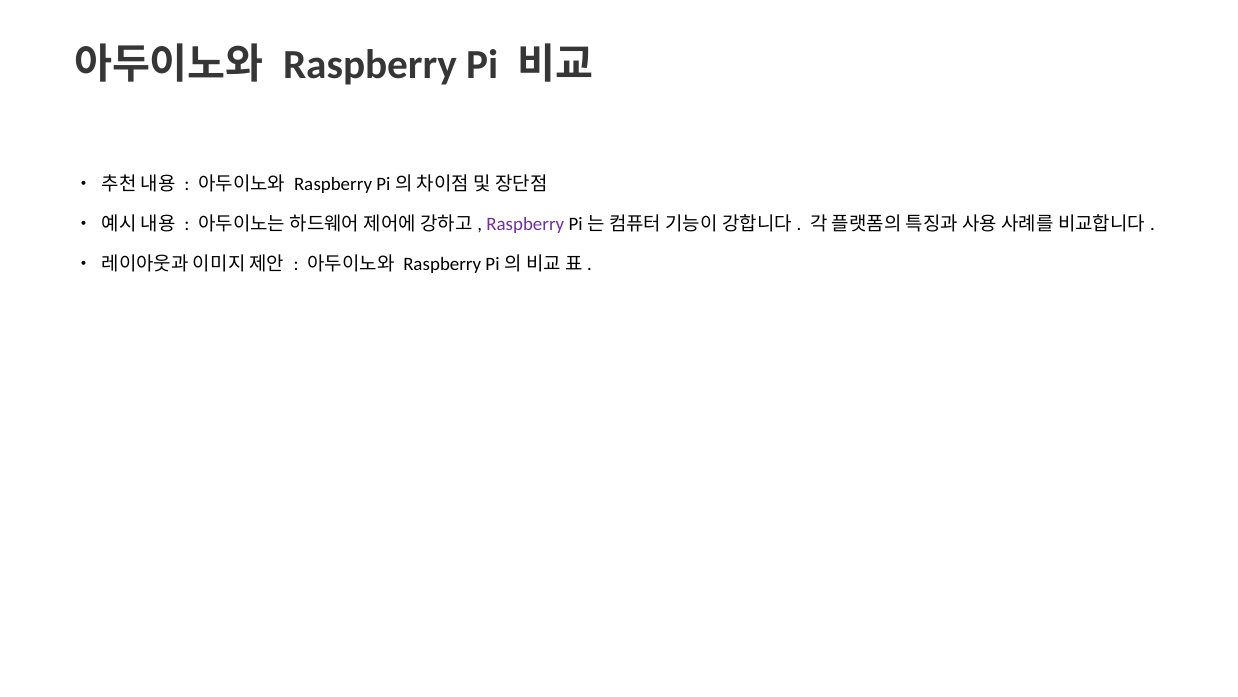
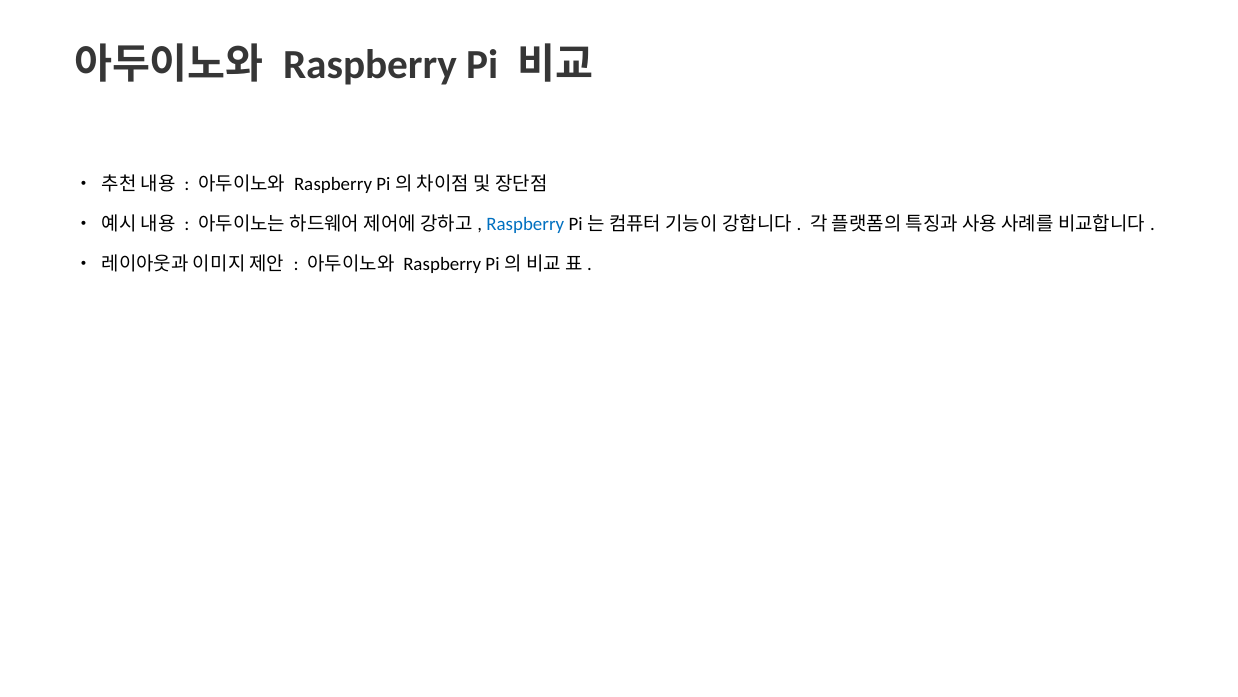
Raspberry colour: purple -> blue (525, 224)
